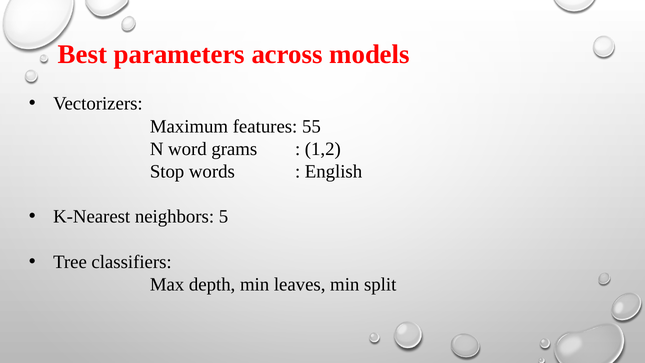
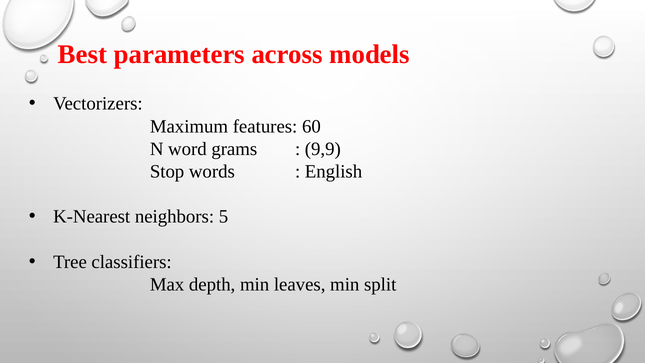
55: 55 -> 60 (311, 126)
1,2: 1,2 -> 9,9 (323, 149)
